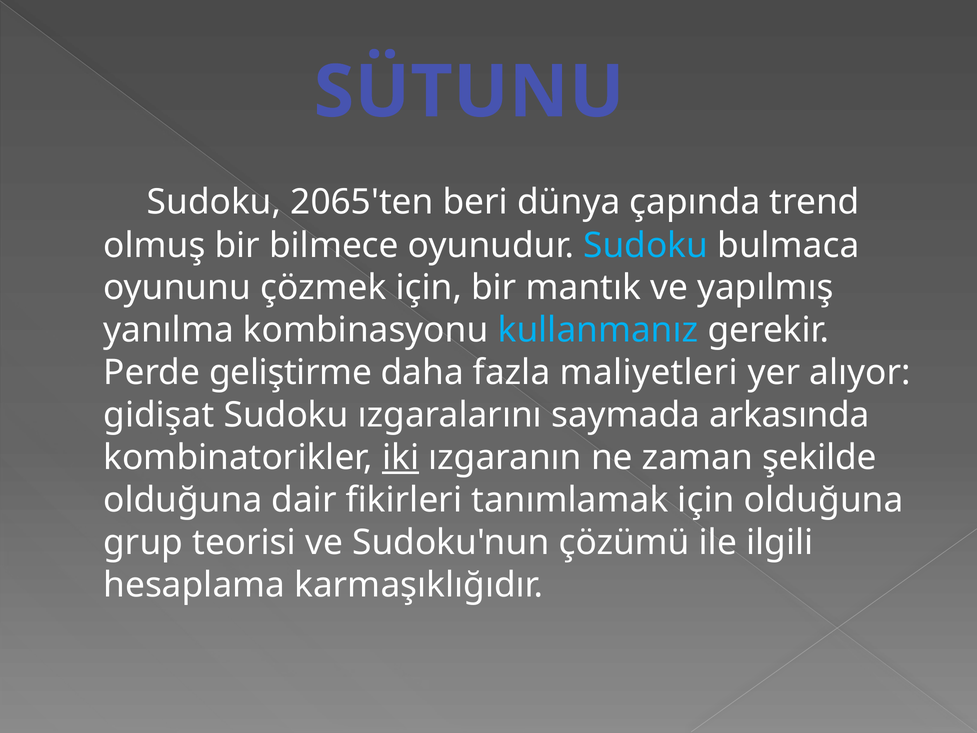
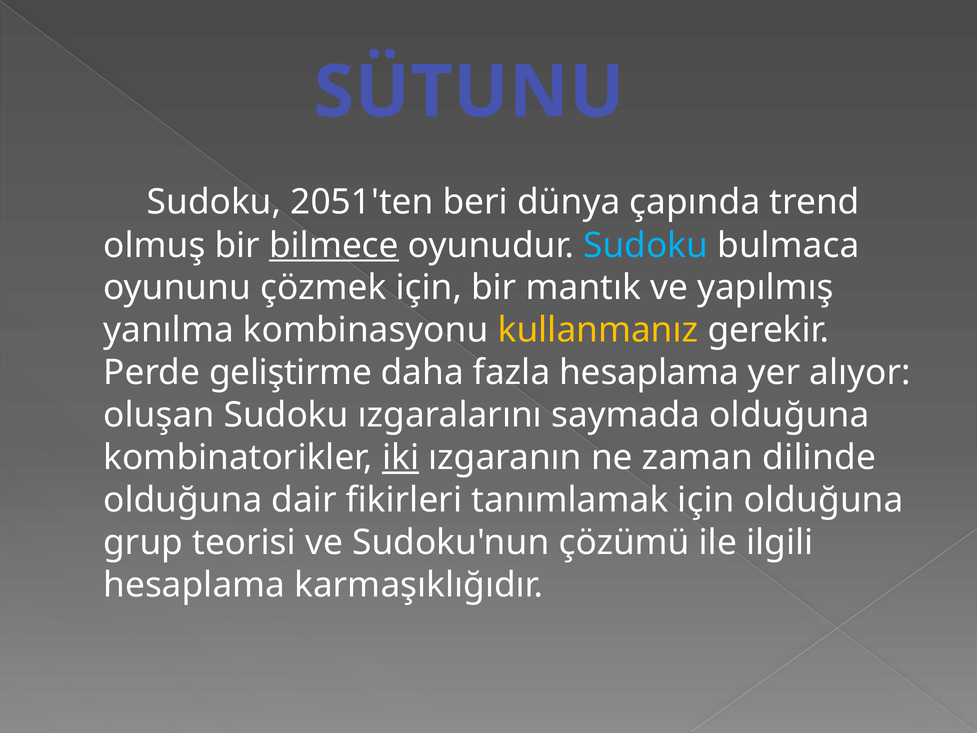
2065'ten: 2065'ten -> 2051'ten (362, 202)
bilmece underline: none -> present (334, 245)
kullanmanız colour: light blue -> yellow (598, 330)
fazla maliyetleri: maliyetleri -> hesaplama (649, 373)
gidişat: gidişat -> oluşan (159, 415)
saymada arkasında: arkasında -> olduğuna (789, 415)
şekilde: şekilde -> dilinde (819, 457)
